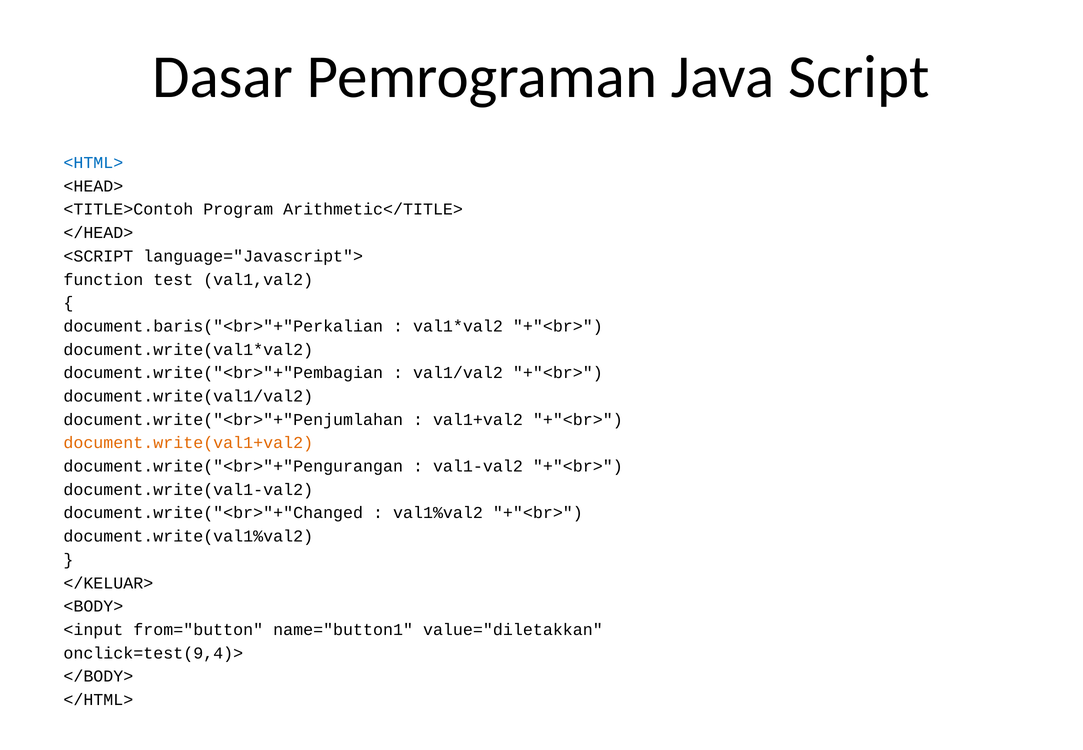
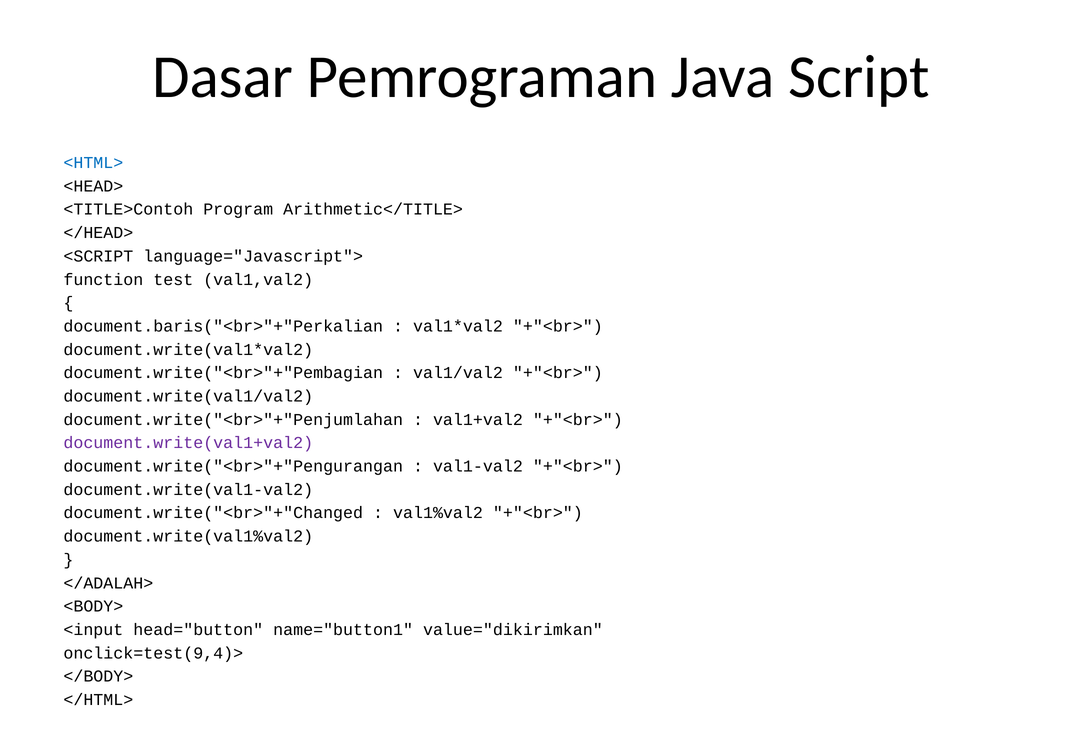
document.write(val1+val2 colour: orange -> purple (188, 443)
</KELUAR>: </KELUAR> -> </ADALAH> (108, 583)
from="button: from="button -> head="button (198, 629)
value="diletakkan: value="diletakkan -> value="dikirimkan (513, 629)
